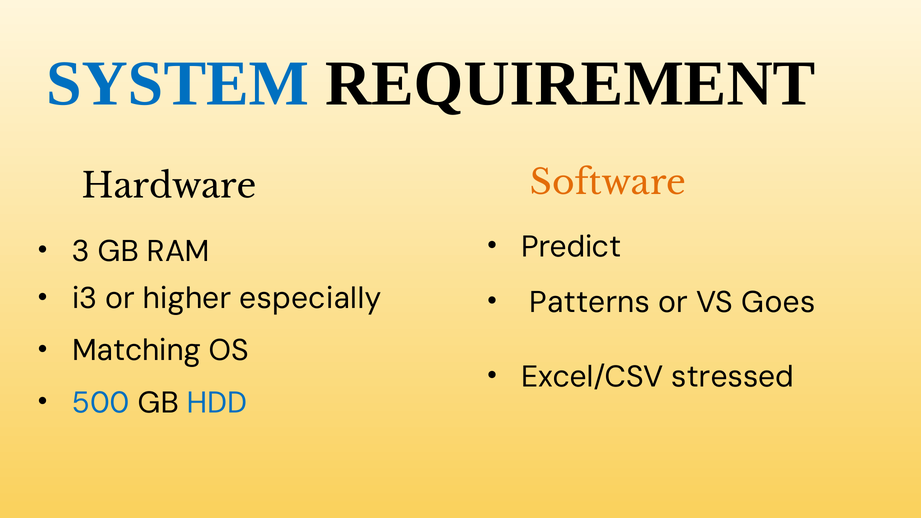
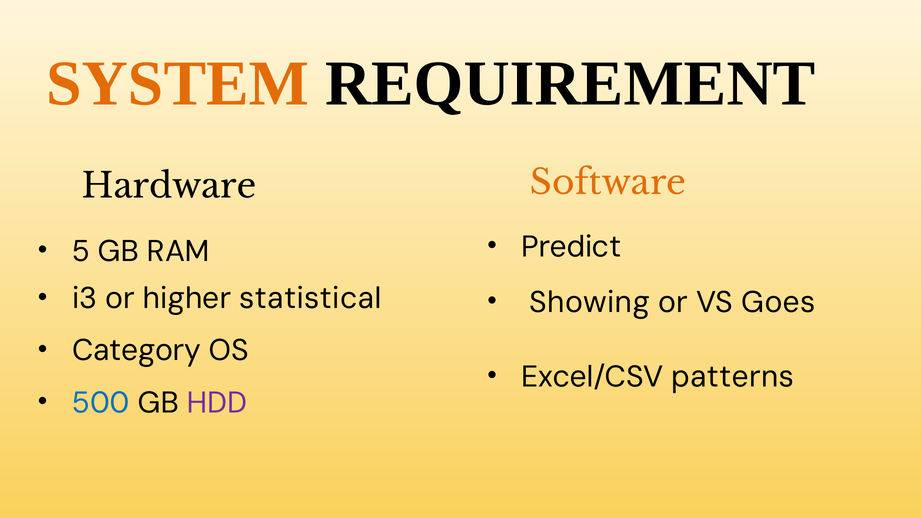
SYSTEM colour: blue -> orange (178, 84)
3: 3 -> 5 (81, 251)
especially: especially -> statistical (310, 299)
Patterns: Patterns -> Showing (590, 302)
Matching: Matching -> Category (137, 351)
stressed: stressed -> patterns (733, 377)
HDD colour: blue -> purple (217, 403)
